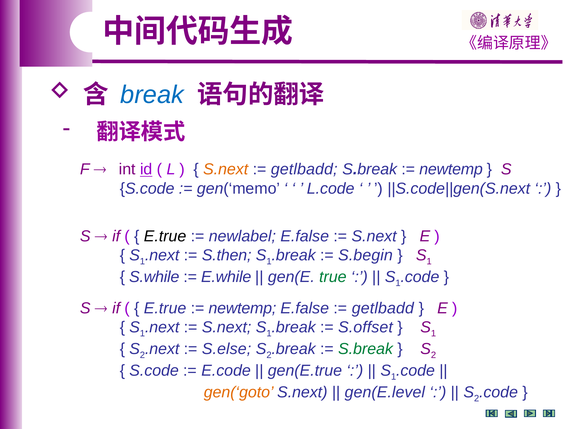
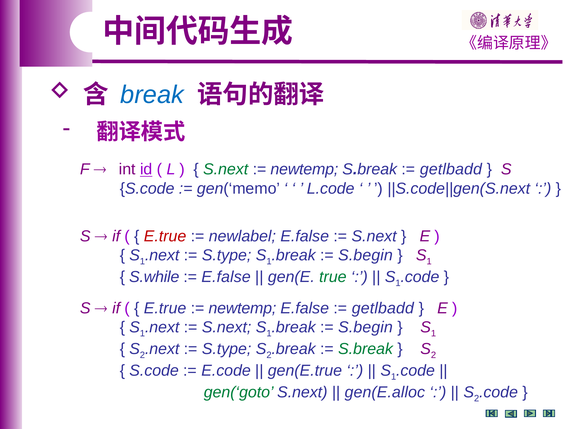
S.next colour: orange -> green (226, 169)
getlbadd: getlbadd -> newtemp (304, 169)
newtemp: newtemp -> getlbadd (451, 169)
E.true colour: black -> red (165, 236)
S.then: S.then -> S.type (227, 255)
E.while: E.while -> E.false (226, 277)
S.offset: S.offset -> S.begin (365, 327)
S.else: S.else -> S.type (227, 349)
gen(‘goto colour: orange -> green (239, 392)
gen(E.level: gen(E.level -> gen(E.alloc (385, 392)
